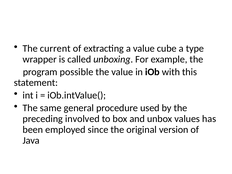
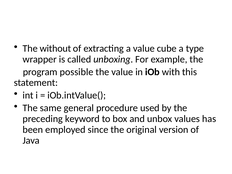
current: current -> without (55, 48)
involved: involved -> keyword (82, 119)
